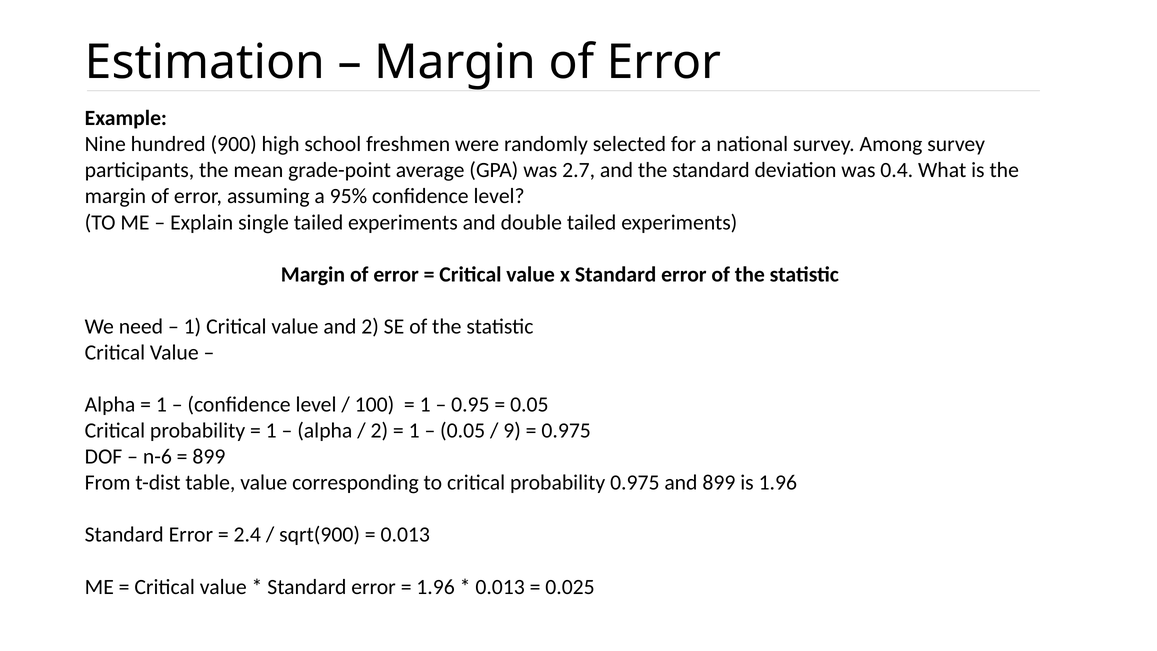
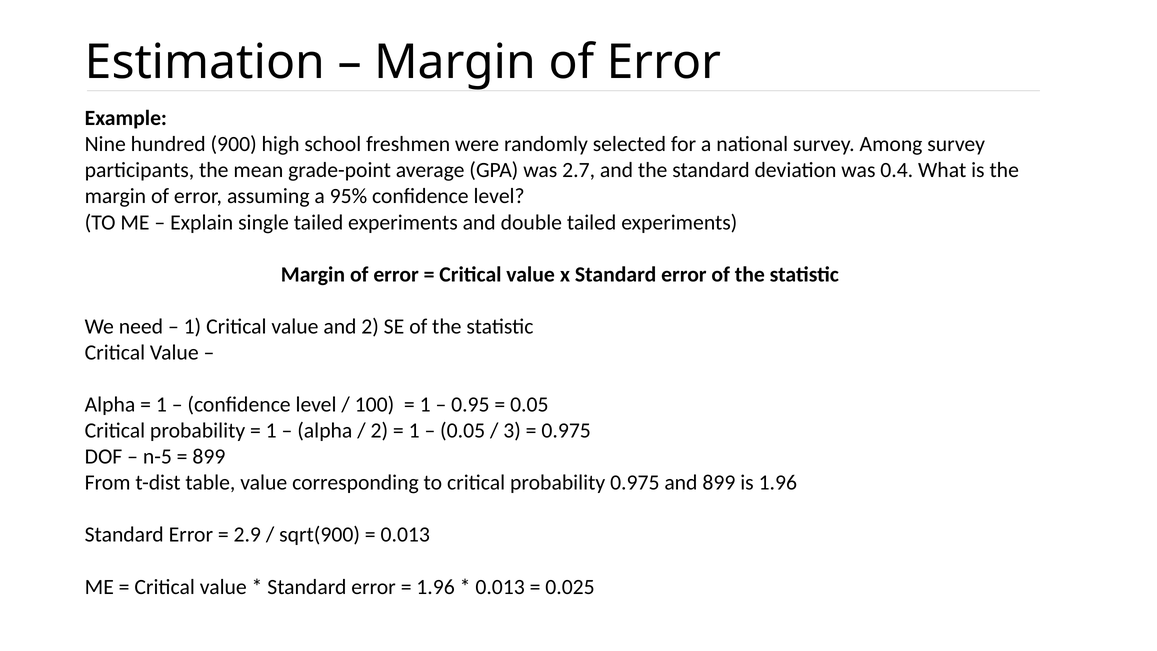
9: 9 -> 3 (512, 431)
n-6: n-6 -> n-5 (157, 457)
2.4: 2.4 -> 2.9 (247, 535)
